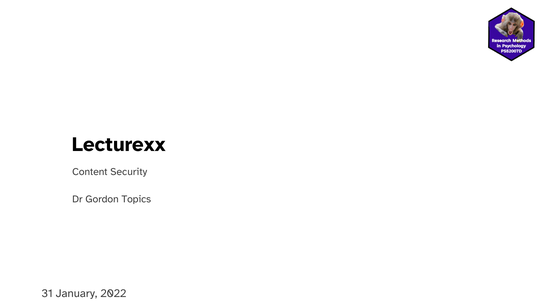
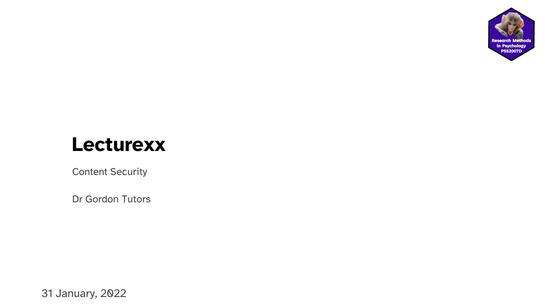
Topics: Topics -> Tutors (136, 199)
